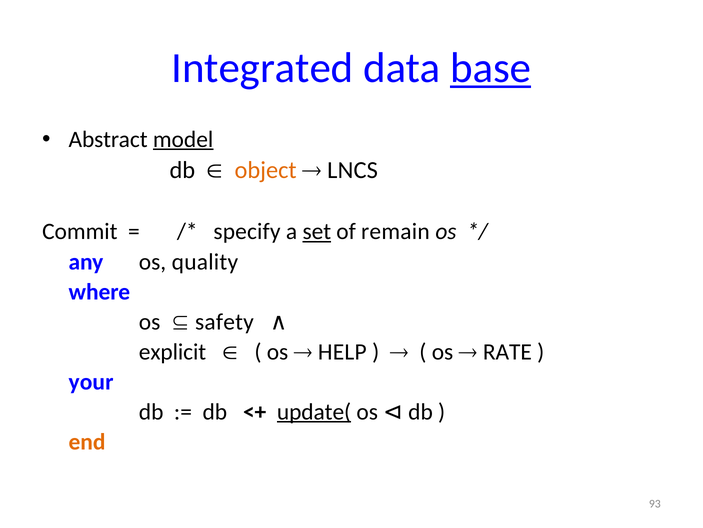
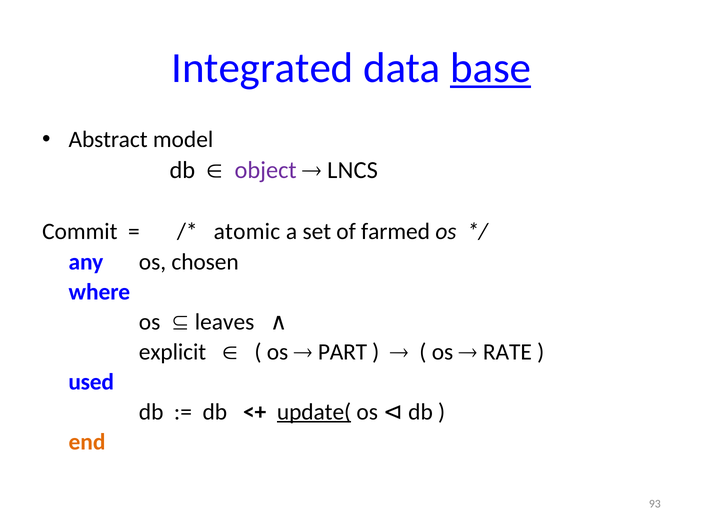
model underline: present -> none (183, 139)
object colour: orange -> purple (266, 170)
specify: specify -> atomic (247, 231)
set underline: present -> none (317, 231)
remain: remain -> farmed (396, 231)
quality: quality -> chosen (205, 261)
safety: safety -> leaves (225, 321)
HELP: HELP -> PART (342, 351)
your: your -> used (91, 381)
